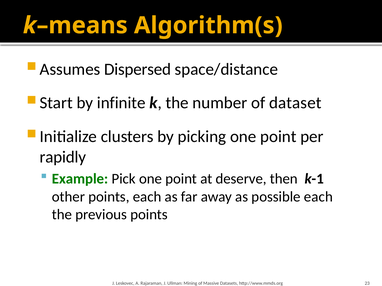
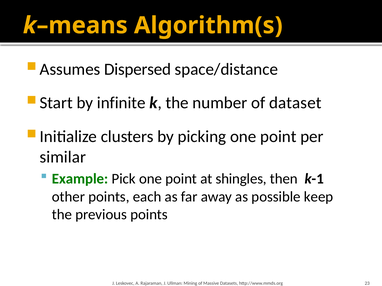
rapidly: rapidly -> similar (63, 157)
deserve: deserve -> shingles (241, 179)
possible each: each -> keep (319, 197)
